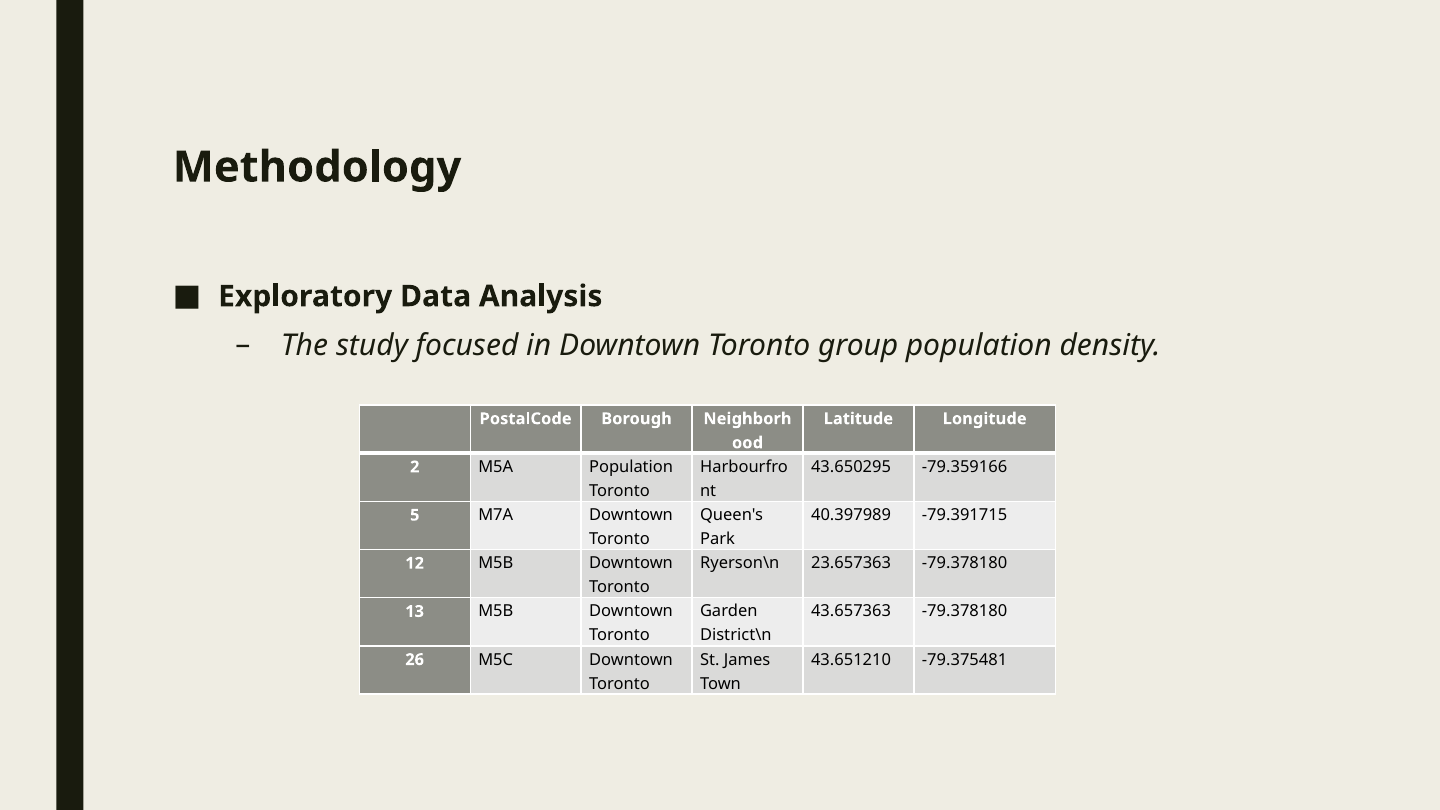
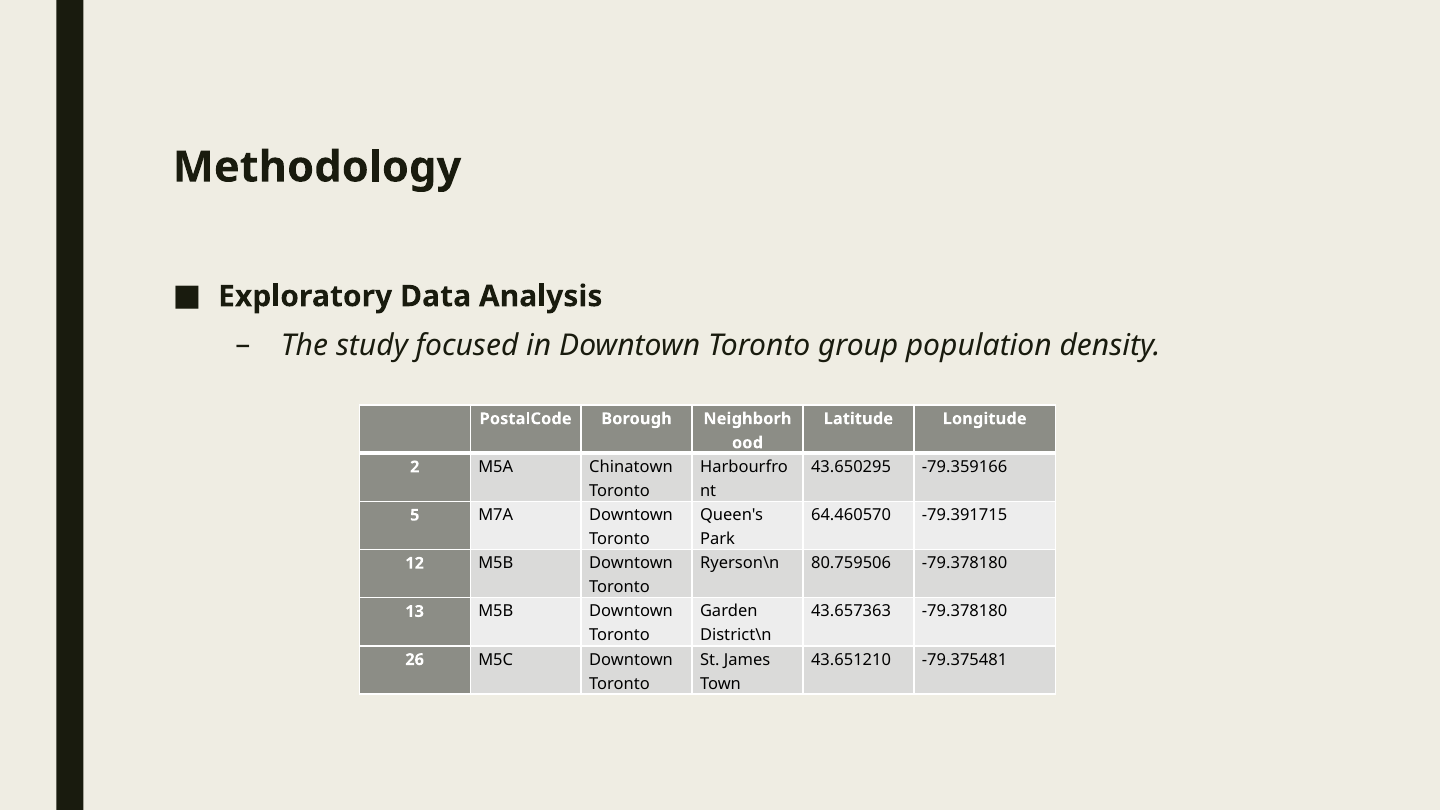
M5A Population: Population -> Chinatown (631, 467)
40.397989: 40.397989 -> 64.460570 (851, 515)
23.657363: 23.657363 -> 80.759506 (851, 563)
